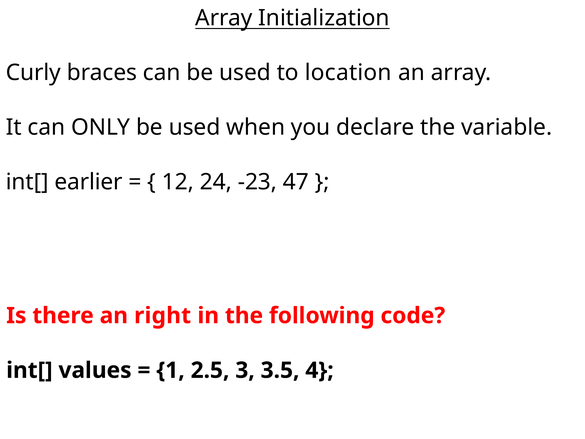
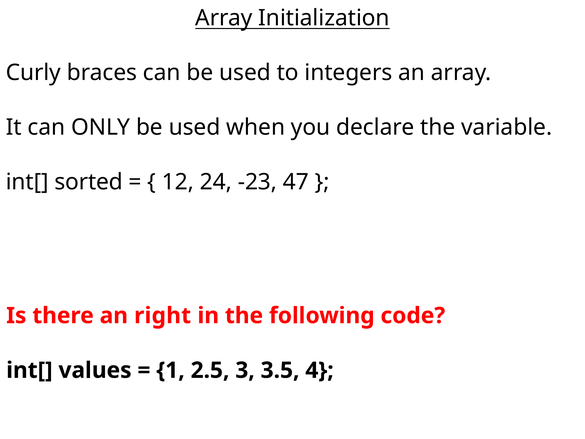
location: location -> integers (348, 73)
earlier: earlier -> sorted (89, 182)
